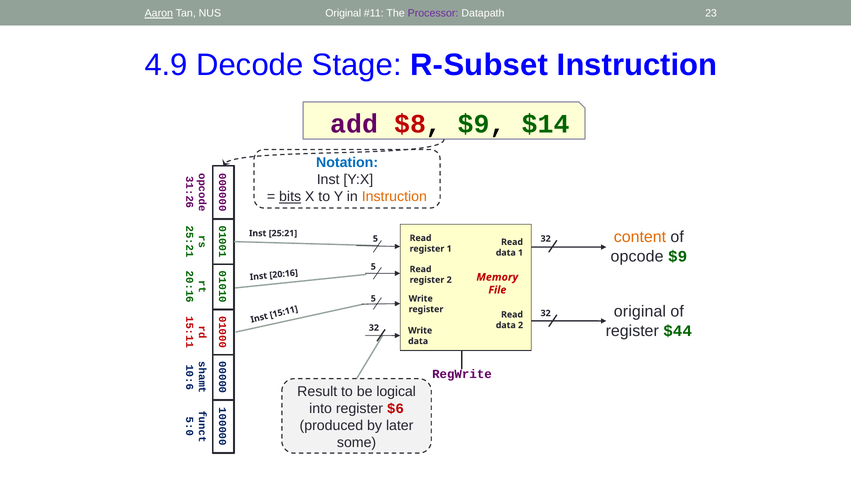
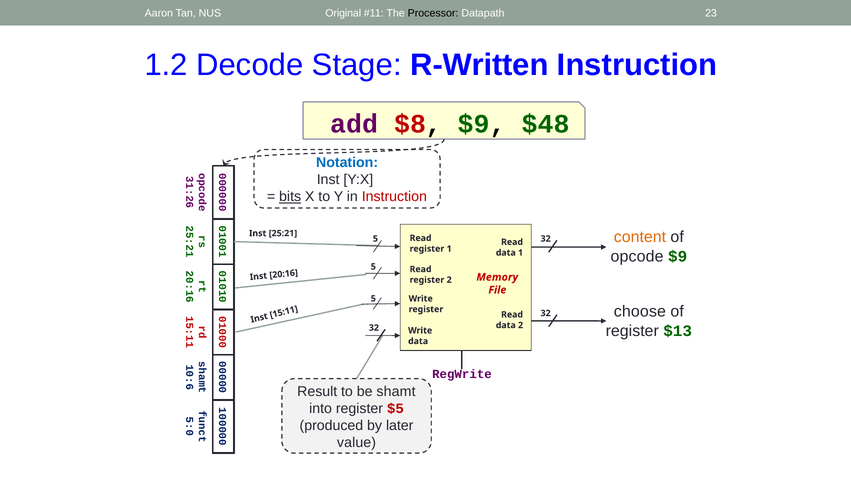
Aaron underline: present -> none (159, 13)
Processor colour: purple -> black (433, 13)
4.9: 4.9 -> 1.2 (166, 65)
R-Subset: R-Subset -> R-Written (479, 65)
$14: $14 -> $48 (546, 124)
Instruction colour: orange -> red (394, 197)
original: original -> choose (640, 311)
$44: $44 -> $13 (678, 331)
logical: logical -> shamt (396, 391)
$6: $6 -> $5 (395, 408)
some: some -> value (357, 442)
